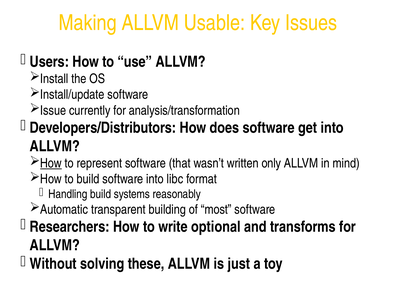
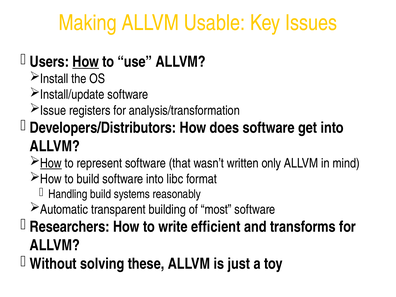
How underline: none -> present (86, 62)
currently: currently -> registers (90, 110)
optional: optional -> efficient (216, 227)
